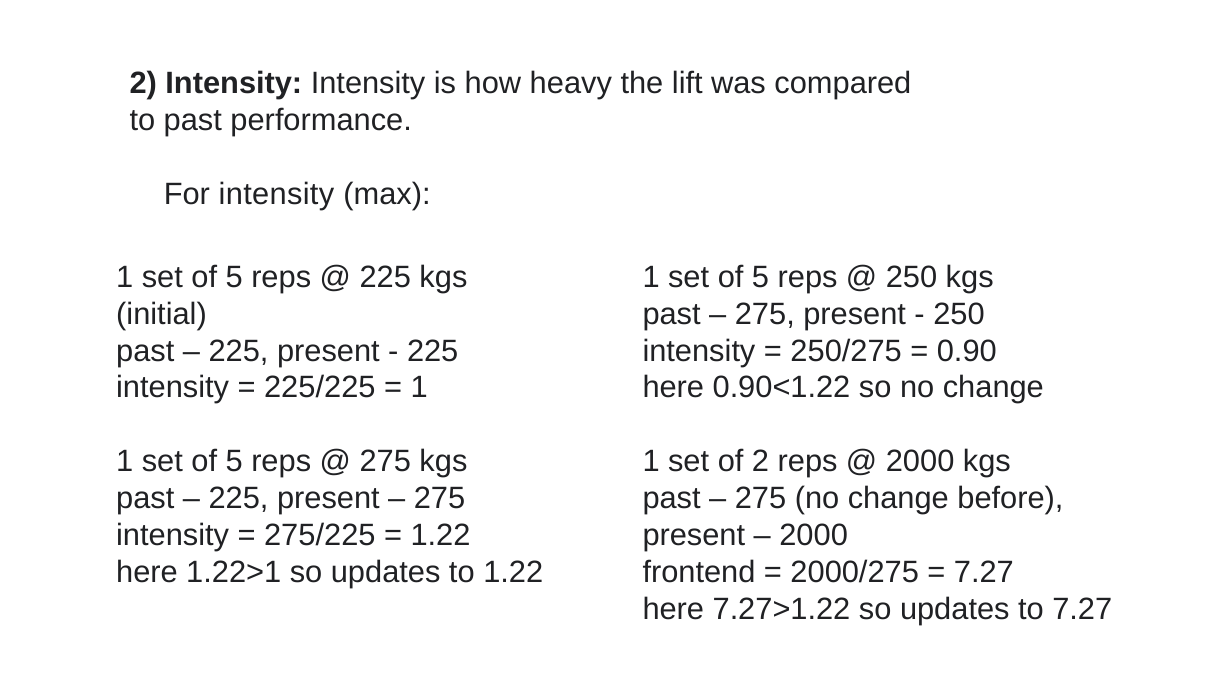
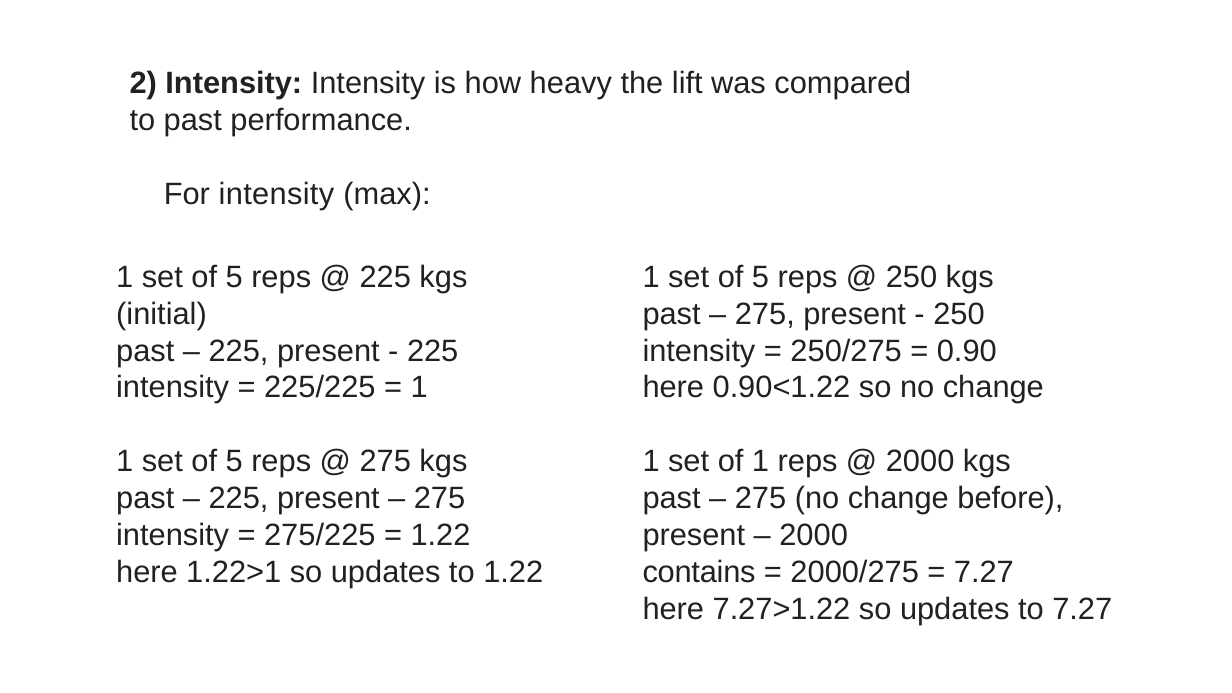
of 2: 2 -> 1 (761, 462)
frontend: frontend -> contains (699, 573)
